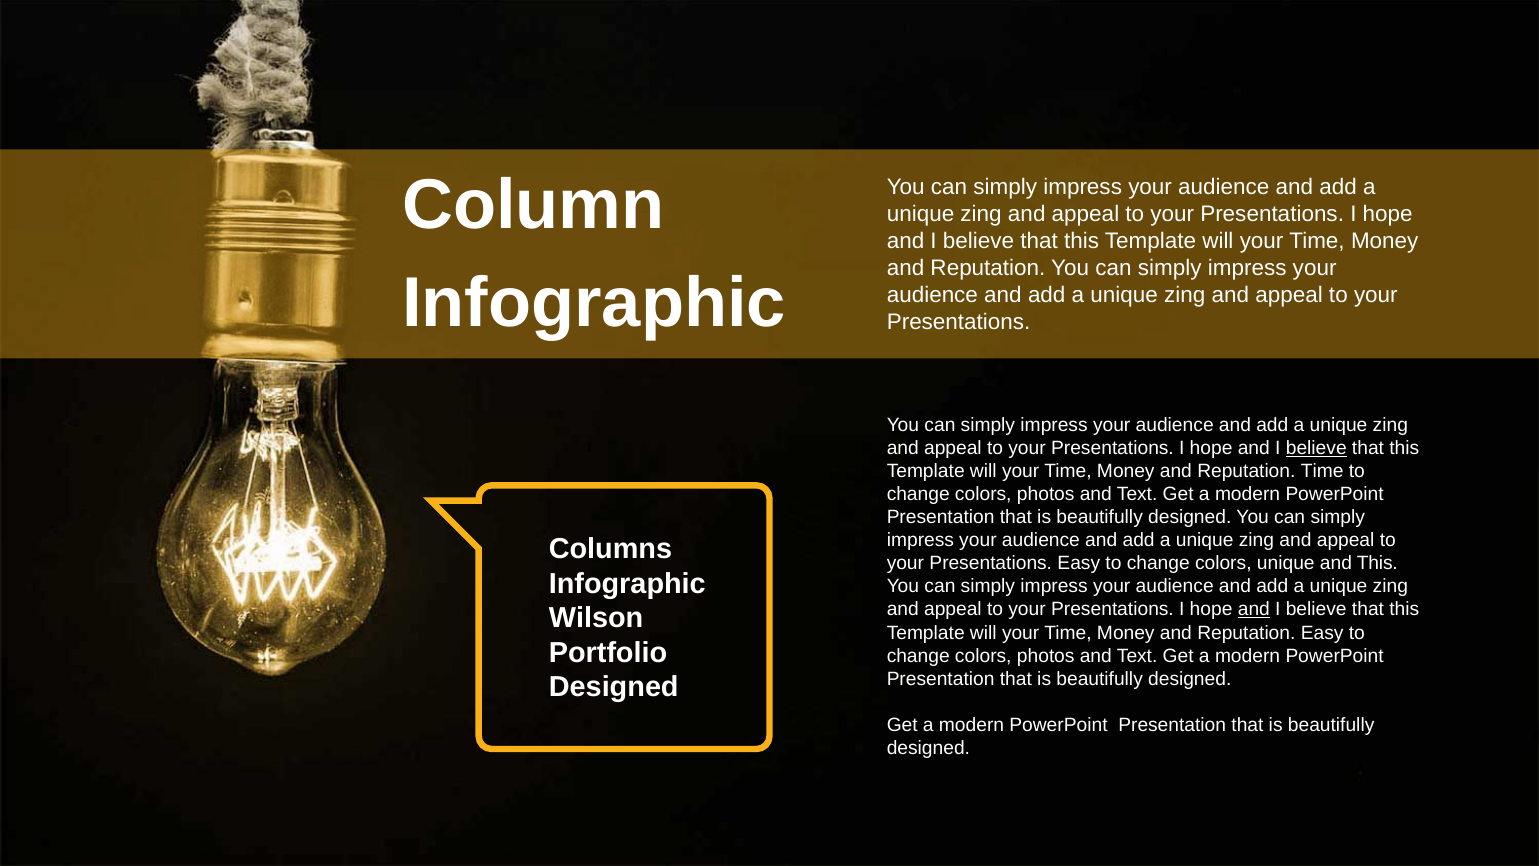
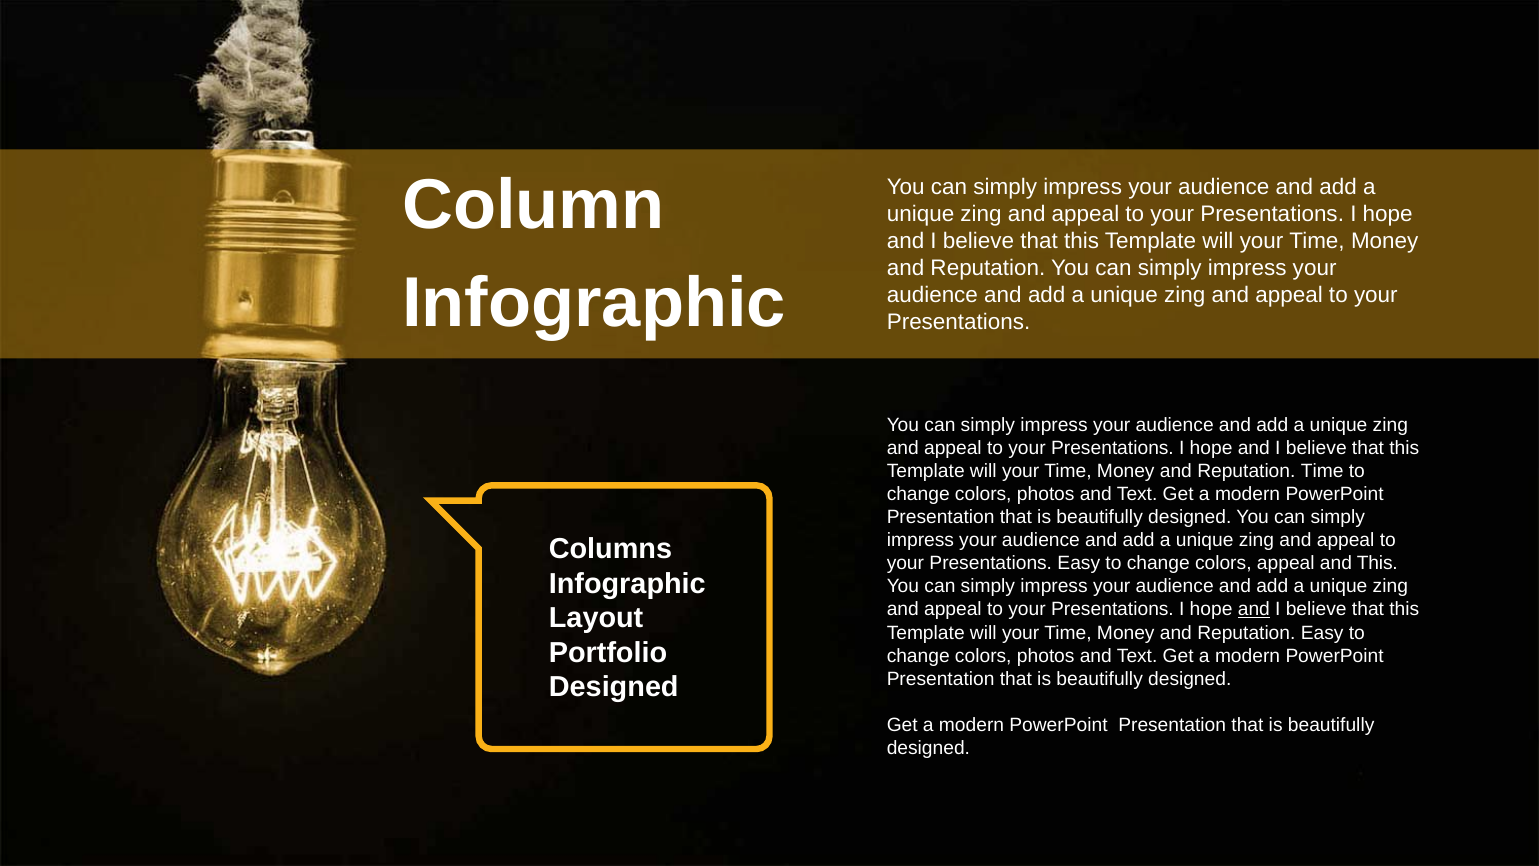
believe underline: present -> none (1316, 448)
colors unique: unique -> appeal (1286, 563)
Wilson: Wilson -> Layout (596, 618)
